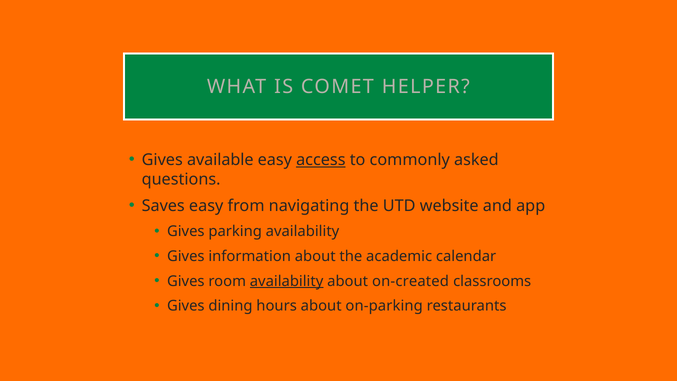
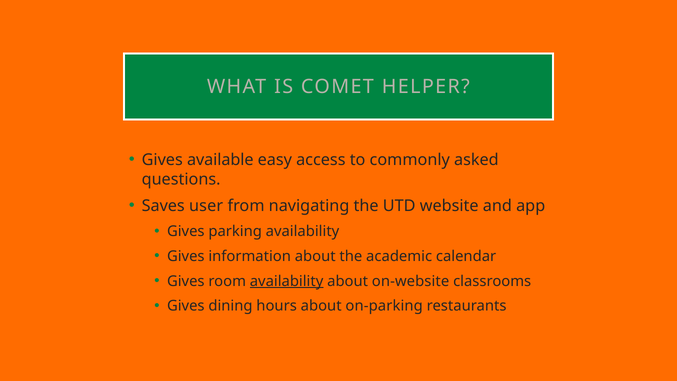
access underline: present -> none (321, 160)
Saves easy: easy -> user (206, 206)
on-created: on-created -> on-website (411, 281)
